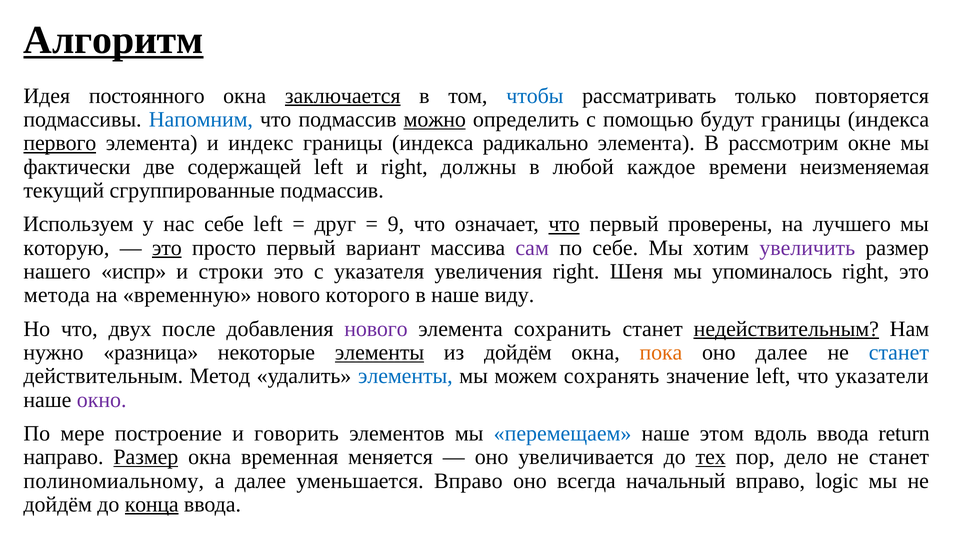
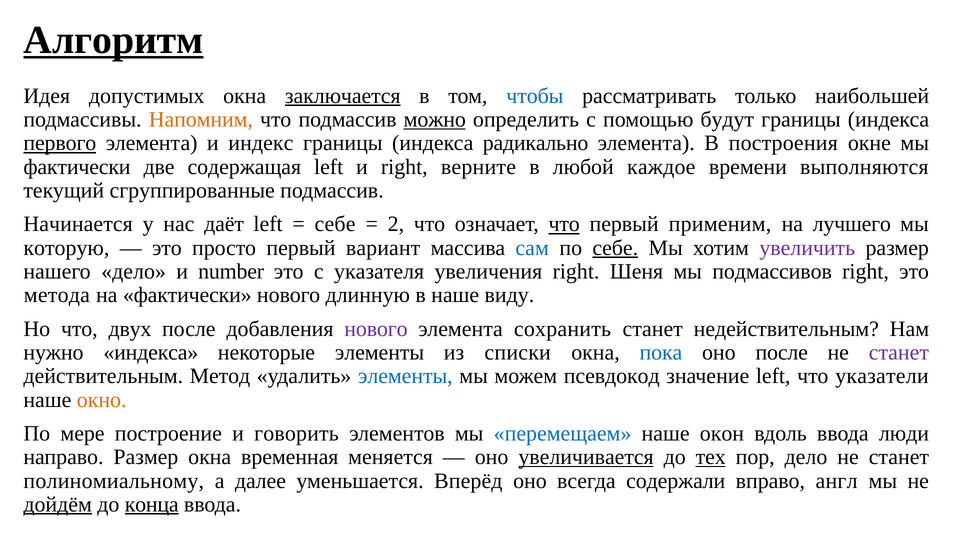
постоянного: постоянного -> допустимых (147, 96)
повторяется: повторяется -> наибольшей (872, 96)
Напомним colour: blue -> orange (201, 120)
рассмотрим: рассмотрим -> построения (783, 143)
содержащей: содержащей -> содержащая (244, 167)
должны: должны -> верните (478, 167)
неизменяемая: неизменяемая -> выполняются (864, 167)
Используем: Используем -> Начинается (78, 224)
нас себе: себе -> даёт (224, 224)
друг: друг -> себе (335, 224)
9: 9 -> 2 (396, 224)
проверены: проверены -> применим (720, 224)
это underline: present -> none (167, 248)
сам colour: purple -> blue (532, 248)
себе underline: none -> present (615, 248)
нашего испр: испр -> дело (134, 272)
строки: строки -> number (231, 272)
упоминалось: упоминалось -> подмассивов (772, 272)
на временную: временную -> фактически (187, 295)
которого: которого -> длинную (368, 295)
недействительным underline: present -> none (786, 329)
нужно разница: разница -> индекса (151, 353)
элементы underline: present -> none (380, 353)
из дойдём: дойдём -> списки (518, 353)
пока colour: orange -> blue (661, 353)
оно далее: далее -> после (782, 353)
станет colour: blue -> purple (899, 353)
сохранять: сохранять -> псевдокод (612, 376)
окно colour: purple -> orange (102, 400)
этом: этом -> окон (722, 434)
return: return -> люди (904, 434)
Размер underline: present -> none (146, 457)
увеличивается underline: none -> present (586, 457)
уменьшается Вправо: Вправо -> Вперёд (468, 481)
начальный: начальный -> содержали (676, 481)
logic: logic -> англ (837, 481)
дойдём underline: none -> present (58, 505)
